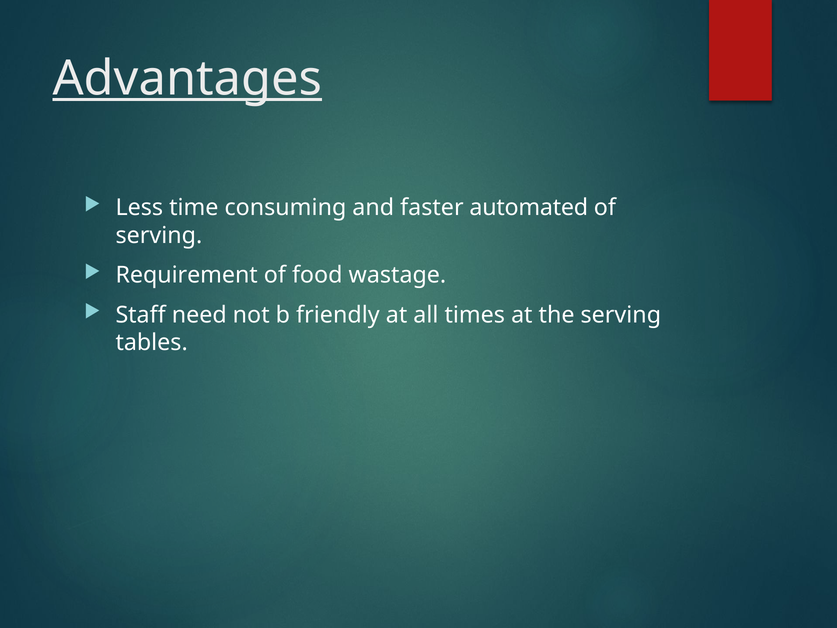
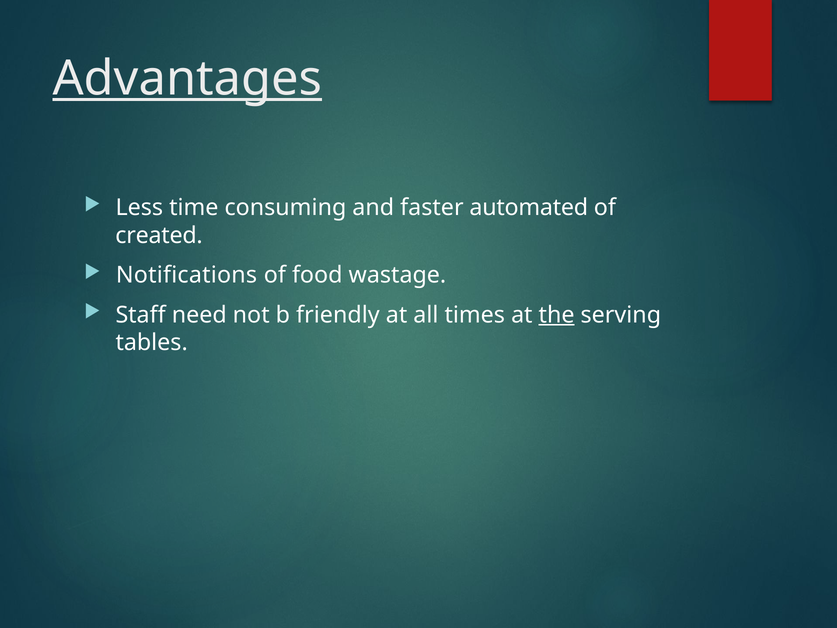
serving: serving -> created (159, 236)
Requirement: Requirement -> Notifications (187, 275)
the underline: none -> present (557, 315)
